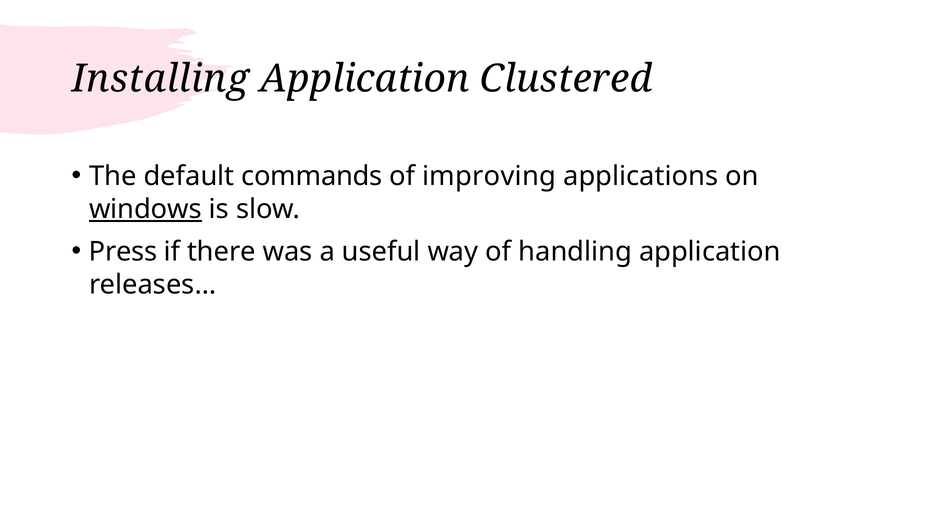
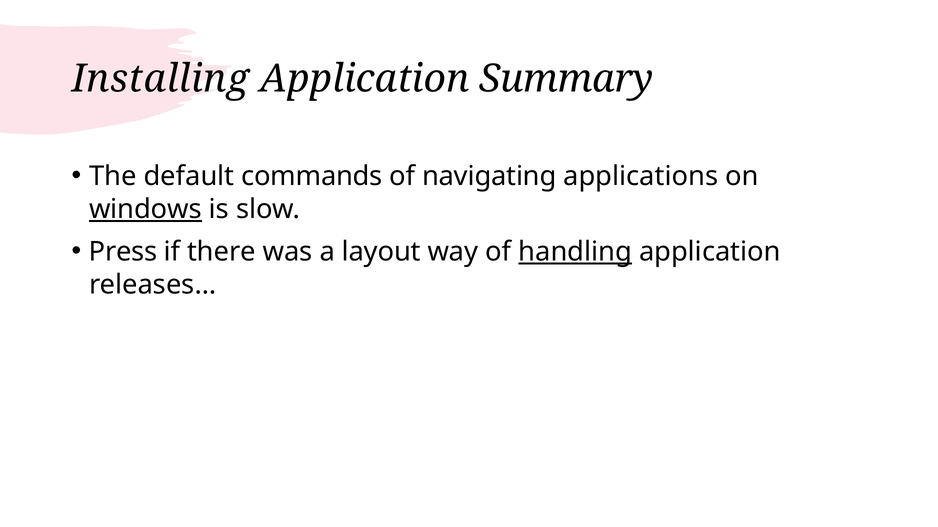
Clustered: Clustered -> Summary (566, 79)
improving: improving -> navigating (489, 177)
useful: useful -> layout (381, 252)
handling underline: none -> present (575, 252)
